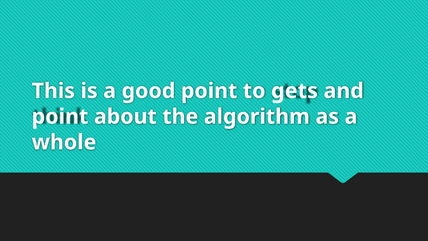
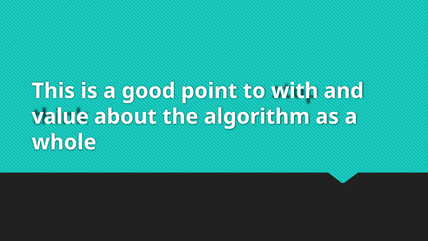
gets: gets -> with (295, 91)
point: point -> value (60, 117)
